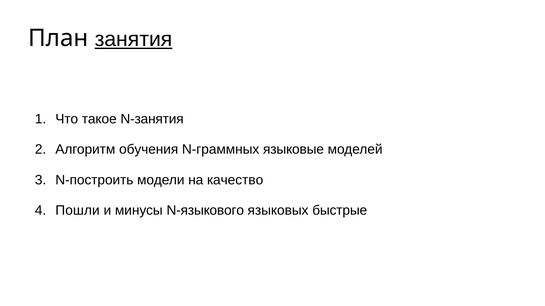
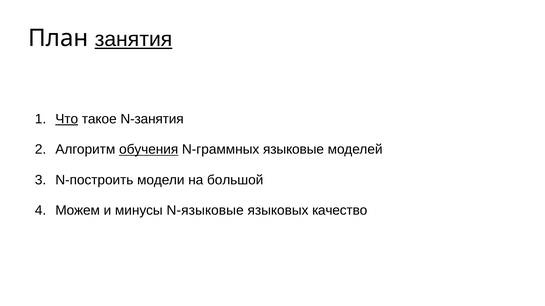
Что underline: none -> present (67, 119)
обучения underline: none -> present (149, 150)
качество: качество -> большой (235, 180)
Пошли: Пошли -> Можем (78, 211)
N-языкового: N-языкового -> N-языковые (205, 211)
быстрые: быстрые -> качество (340, 211)
